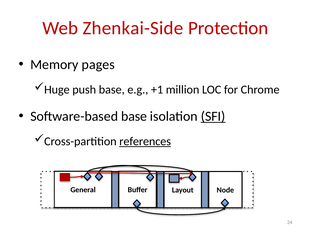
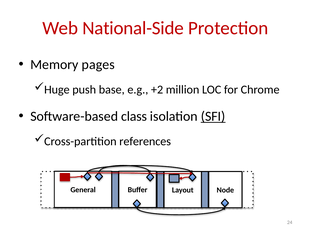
Zhenkai-Side: Zhenkai-Side -> National-Side (133, 28)
+1: +1 -> +2 (157, 90)
Software-based base: base -> class (134, 116)
references underline: present -> none (145, 142)
